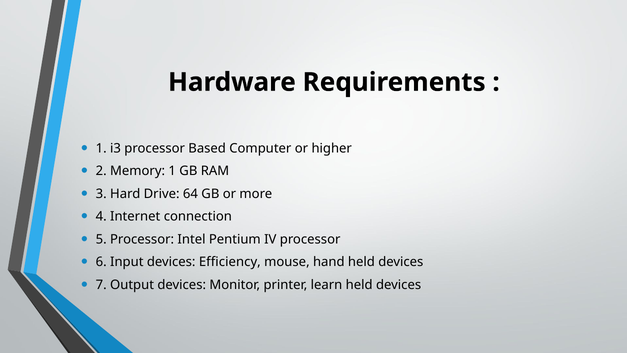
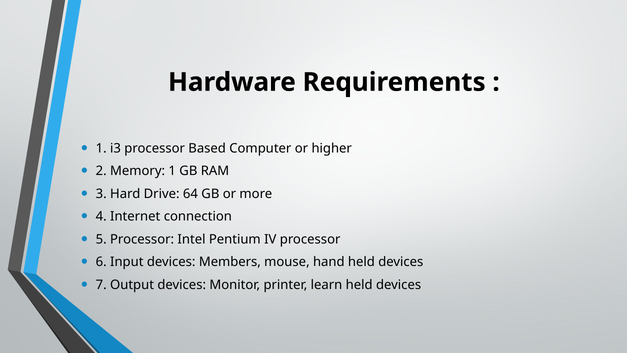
Efficiency: Efficiency -> Members (230, 262)
